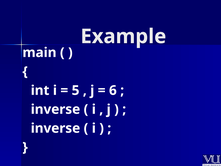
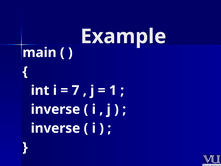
5: 5 -> 7 (76, 90)
6: 6 -> 1 (113, 90)
